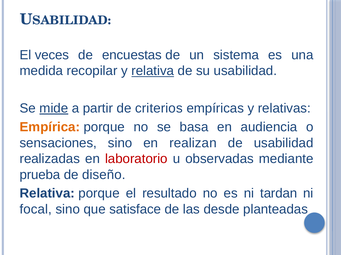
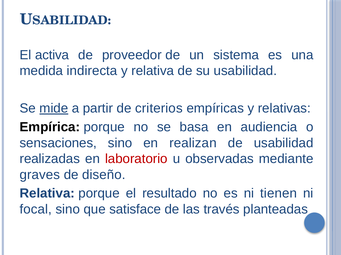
veces: veces -> activa (52, 55)
encuestas: encuestas -> proveedor (132, 55)
recopilar: recopilar -> indirecta (92, 71)
relativa underline: present -> none (153, 71)
Empírica colour: orange -> black (50, 127)
prueba: prueba -> graves (40, 175)
tardan: tardan -> tienen (279, 194)
desde: desde -> través (222, 210)
